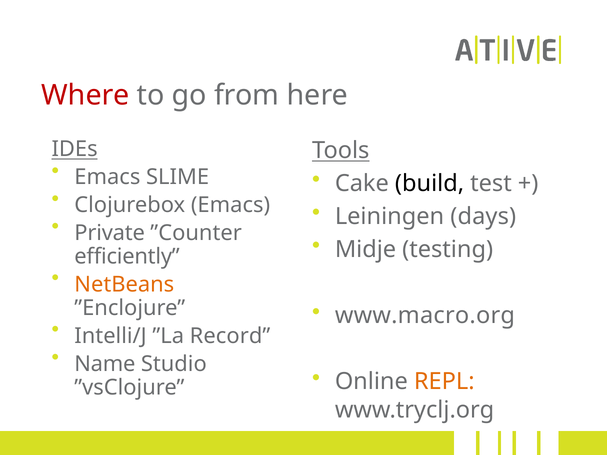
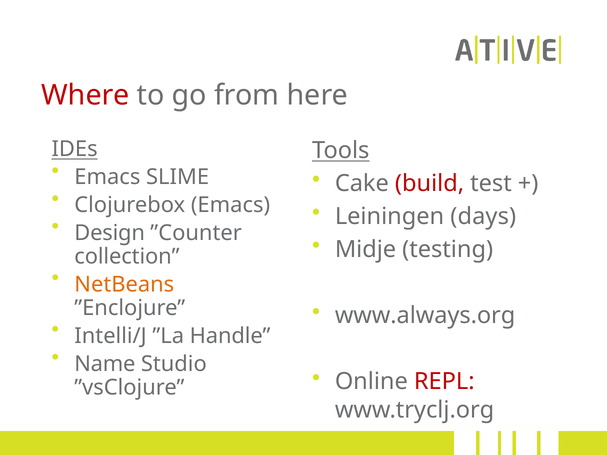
build colour: black -> red (430, 183)
Private: Private -> Design (110, 233)
efficiently: efficiently -> collection (127, 257)
www.macro.org: www.macro.org -> www.always.org (425, 316)
Record: Record -> Handle (230, 336)
REPL colour: orange -> red (444, 382)
